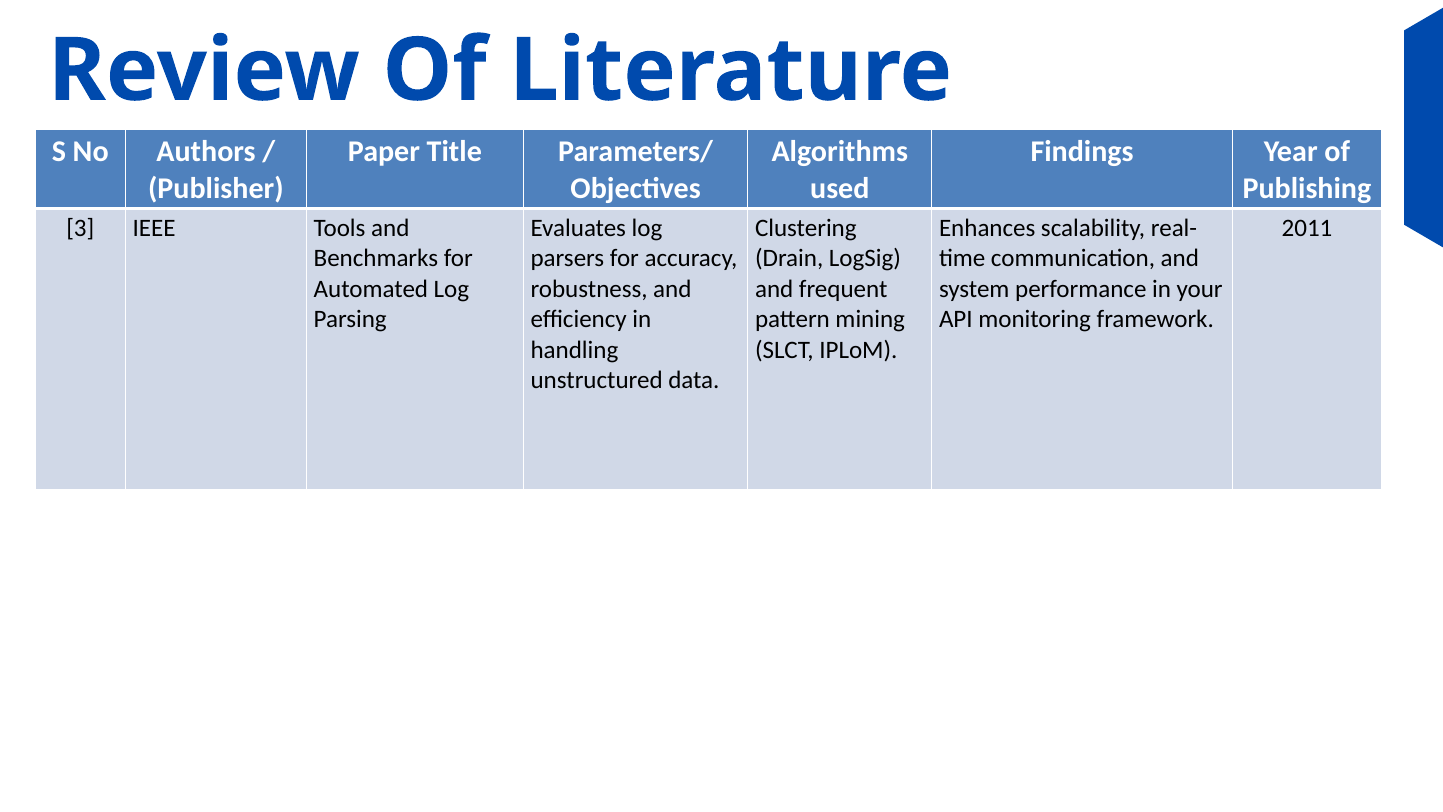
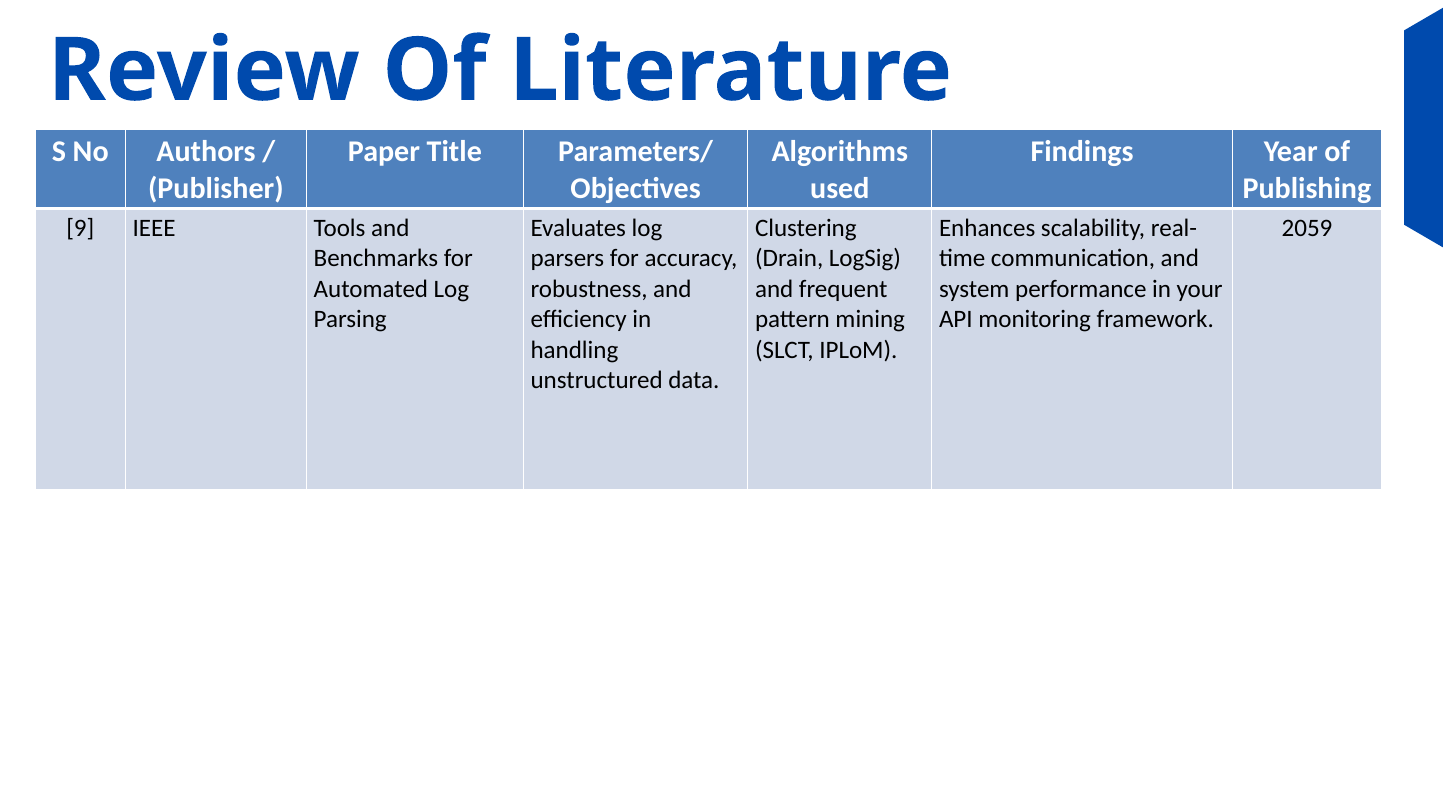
3: 3 -> 9 (80, 228)
2011: 2011 -> 2059 (1307, 228)
